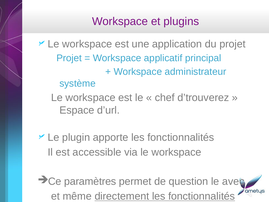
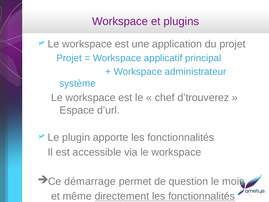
paramètres: paramètres -> démarrage (90, 181)
avec: avec -> mois (233, 181)
